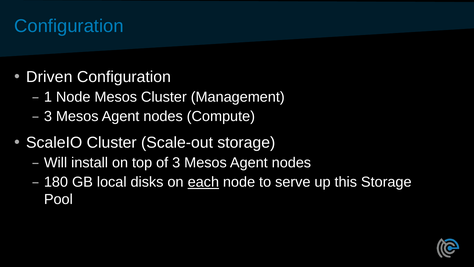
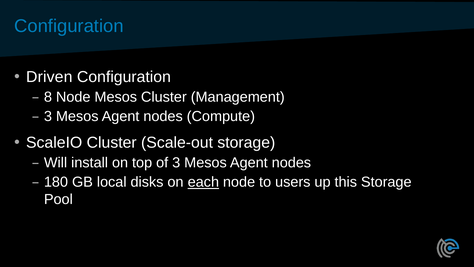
1: 1 -> 8 (48, 97)
serve: serve -> users (293, 182)
